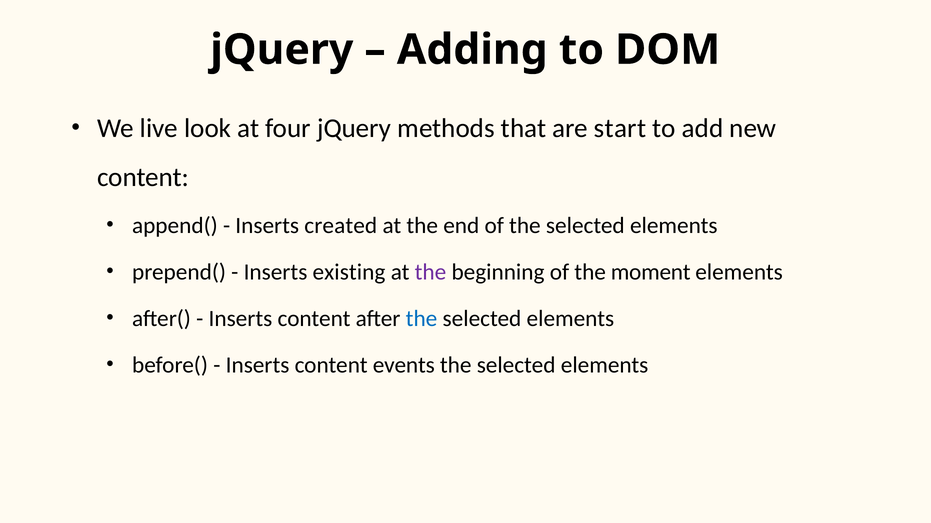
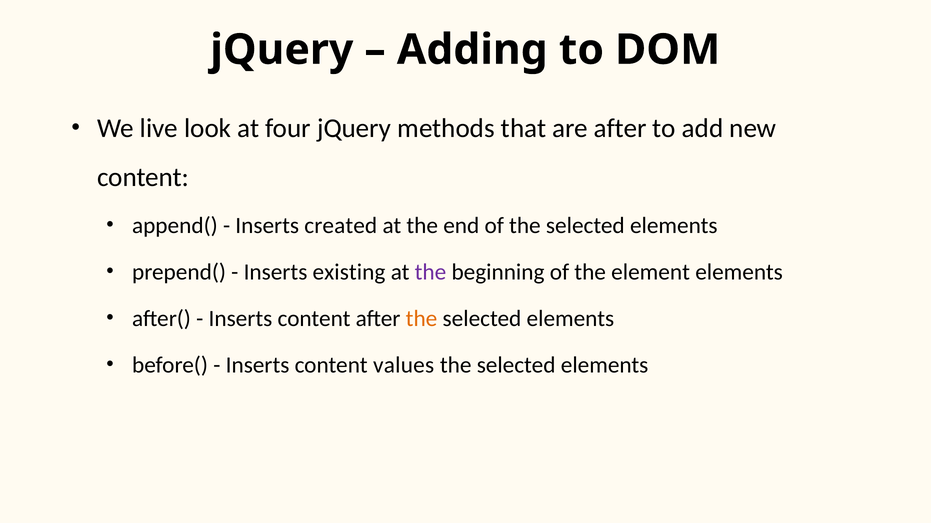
are start: start -> after (620, 129)
moment: moment -> element (651, 272)
the colour: blue -> orange (422, 319)
events: events -> values (404, 366)
